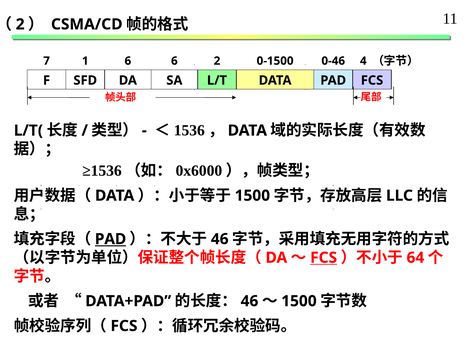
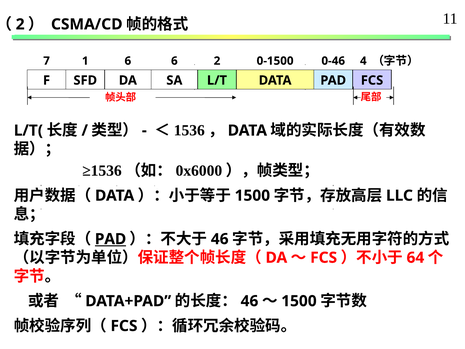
FCS underline: present -> none (324, 257)
